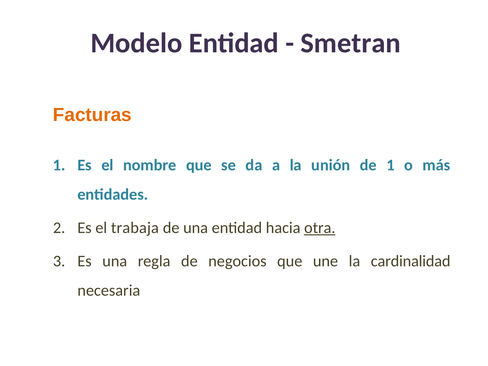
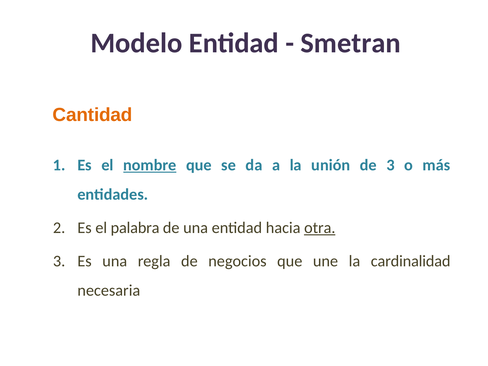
Facturas: Facturas -> Cantidad (93, 115)
nombre underline: none -> present (150, 165)
de 1: 1 -> 3 (390, 165)
trabaja: trabaja -> palabra (135, 228)
